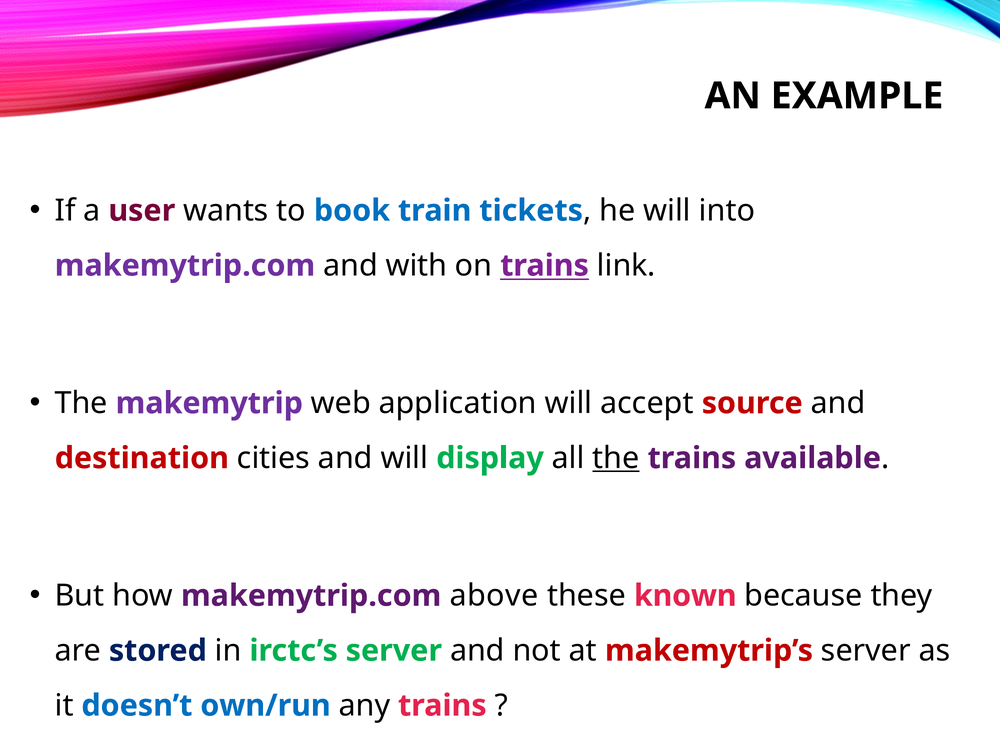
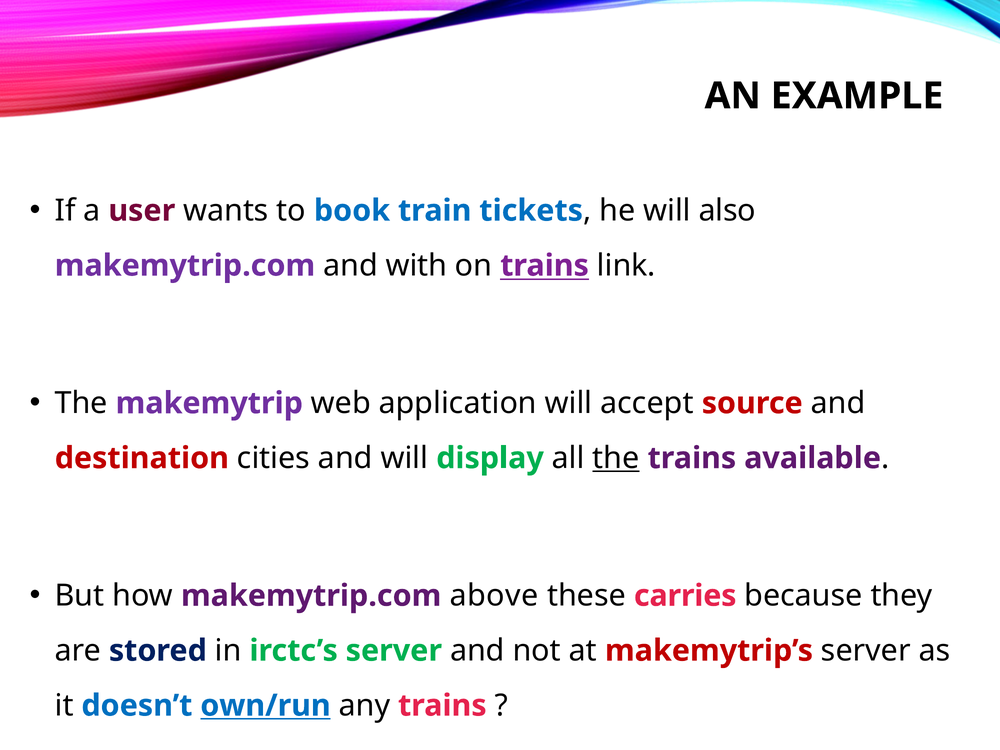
into: into -> also (727, 211)
known: known -> carries (685, 596)
own/run underline: none -> present (266, 706)
